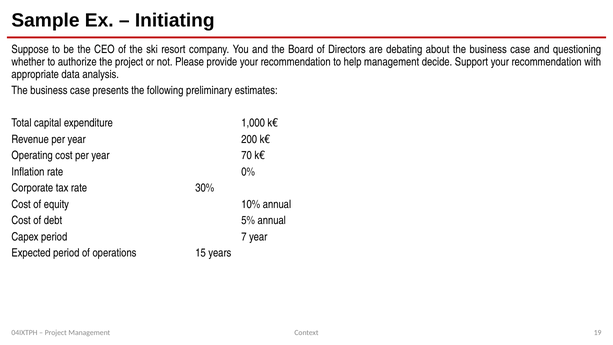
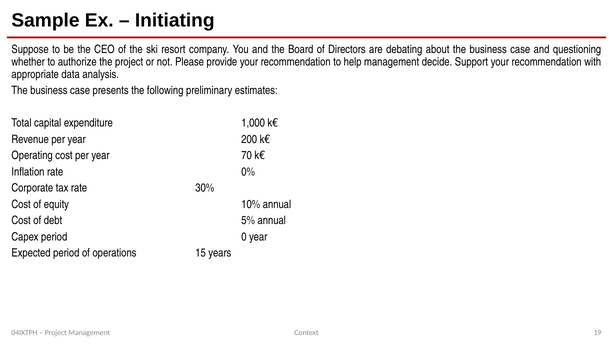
7: 7 -> 0 (244, 237)
